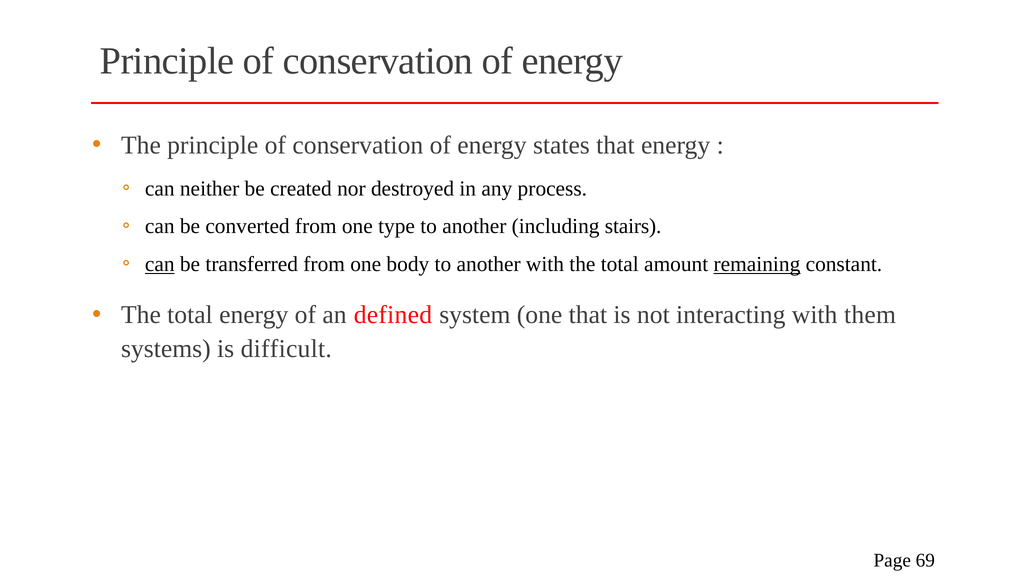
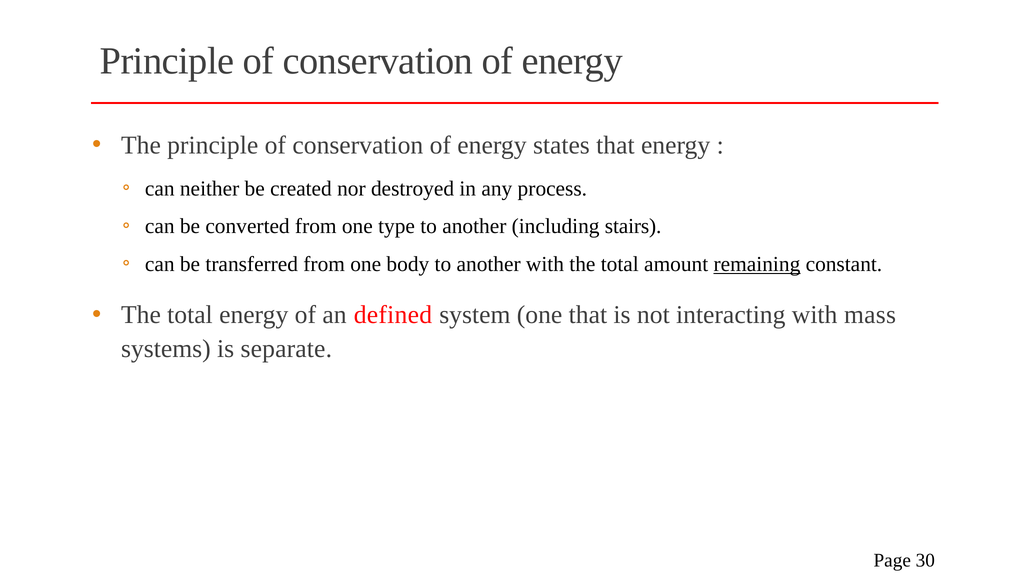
can underline: present -> none (160, 264)
them: them -> mass (870, 315)
difficult: difficult -> separate (286, 349)
69: 69 -> 30 (925, 560)
